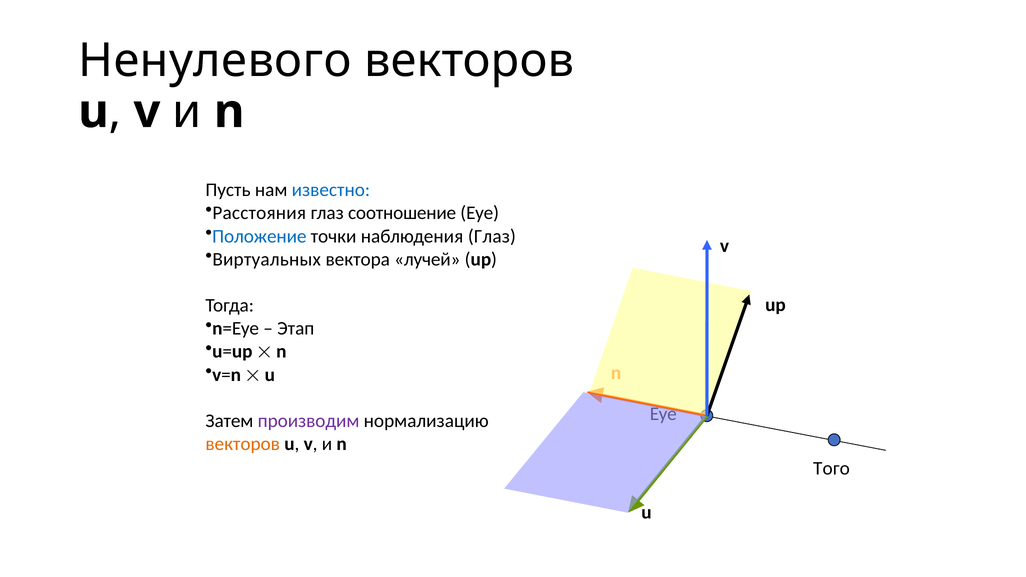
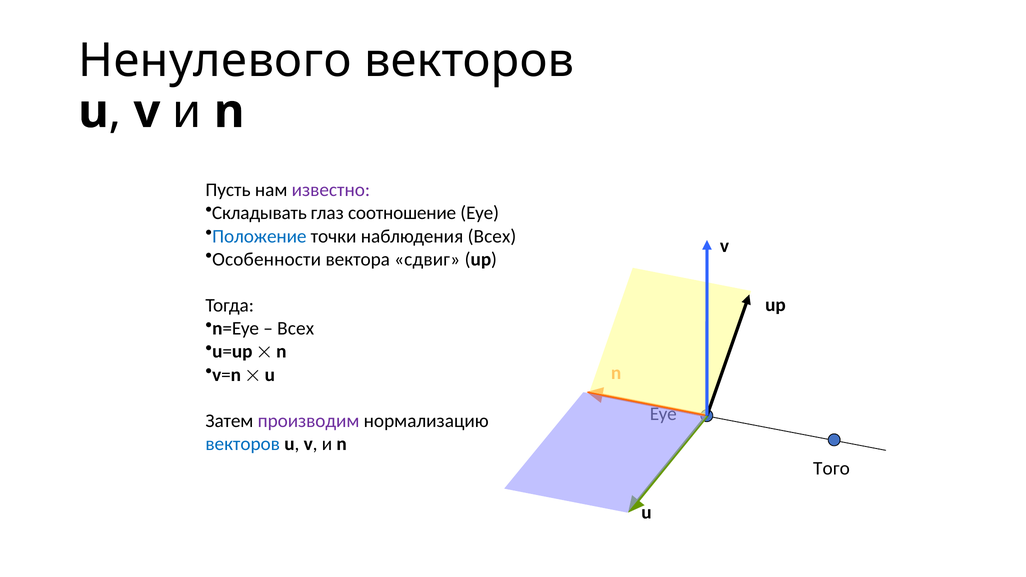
известно colour: blue -> purple (331, 190)
Расстояния: Расстояния -> Складывать (259, 213)
наблюдения Глаз: Глаз -> Всех (492, 236)
Виртуальных: Виртуальных -> Особенности (267, 259)
лучей: лучей -> сдвиг (427, 259)
Этап: Этап -> Всех (296, 329)
векторов colour: orange -> blue (243, 444)
